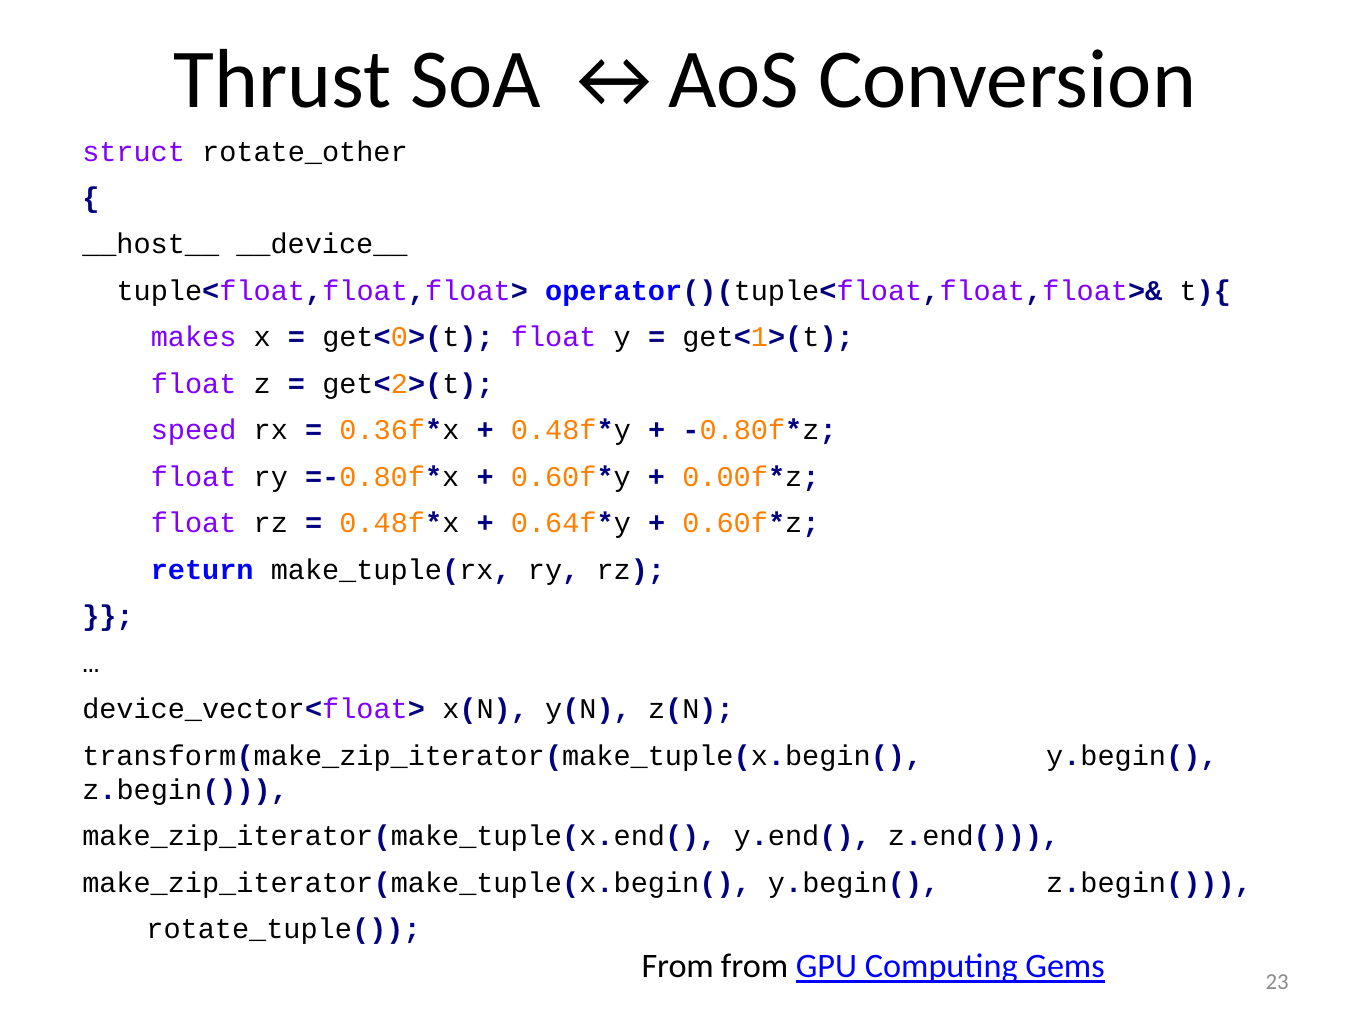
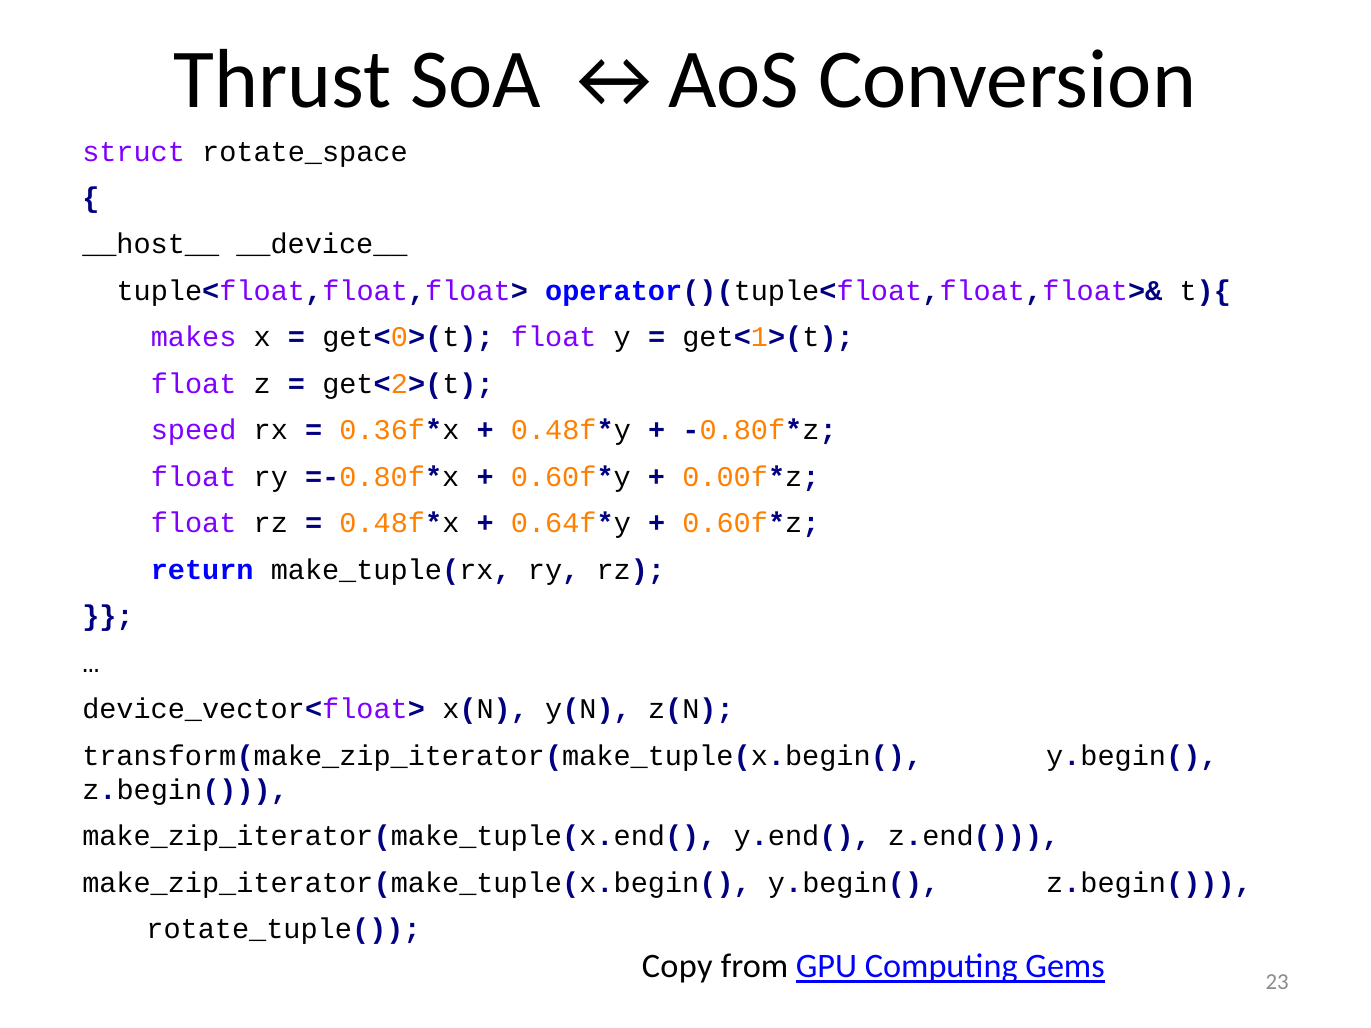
rotate_other: rotate_other -> rotate_space (305, 152)
From: From -> Copy (677, 967)
